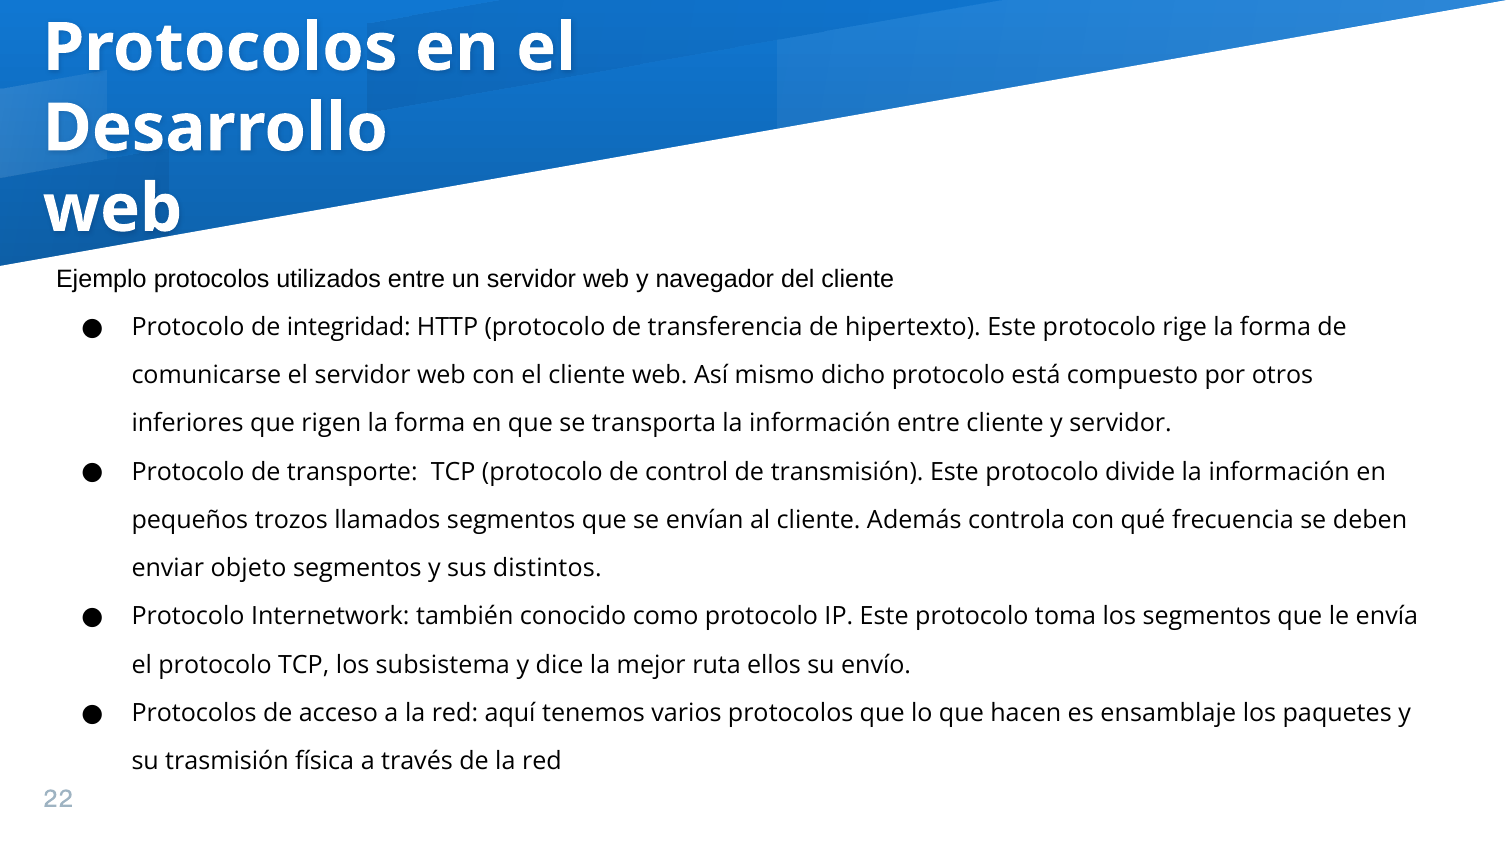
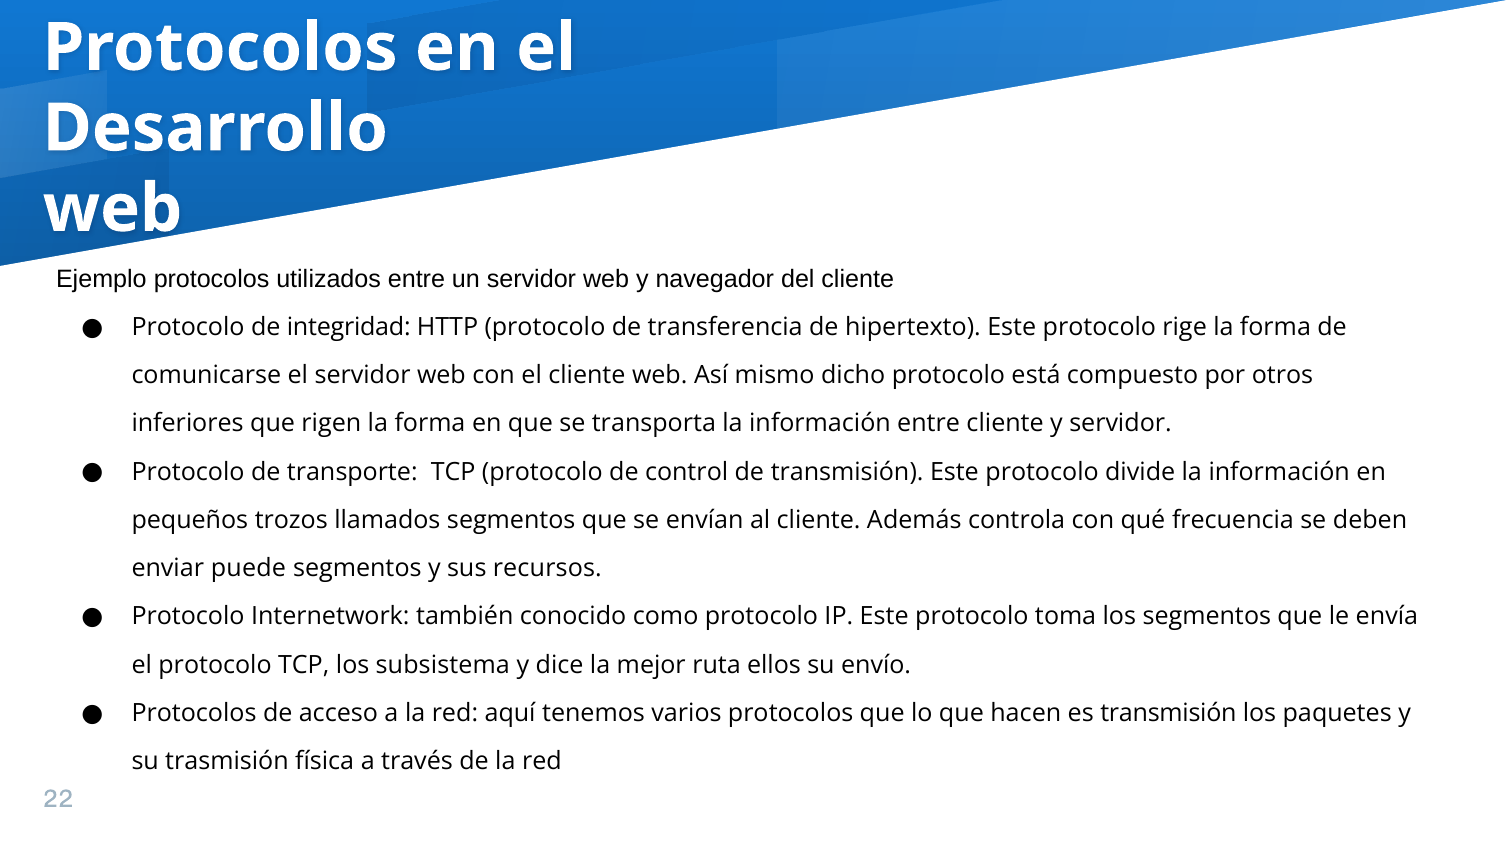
objeto: objeto -> puede (248, 568)
distintos: distintos -> recursos (547, 568)
es ensamblaje: ensamblaje -> transmisión (1168, 712)
